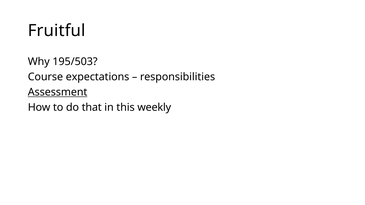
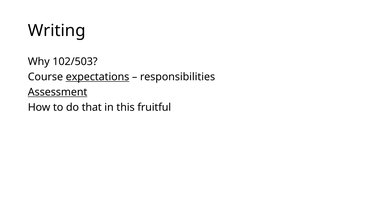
Fruitful: Fruitful -> Writing (57, 31)
195/503: 195/503 -> 102/503 (75, 62)
expectations underline: none -> present (98, 77)
weekly: weekly -> fruitful (154, 108)
